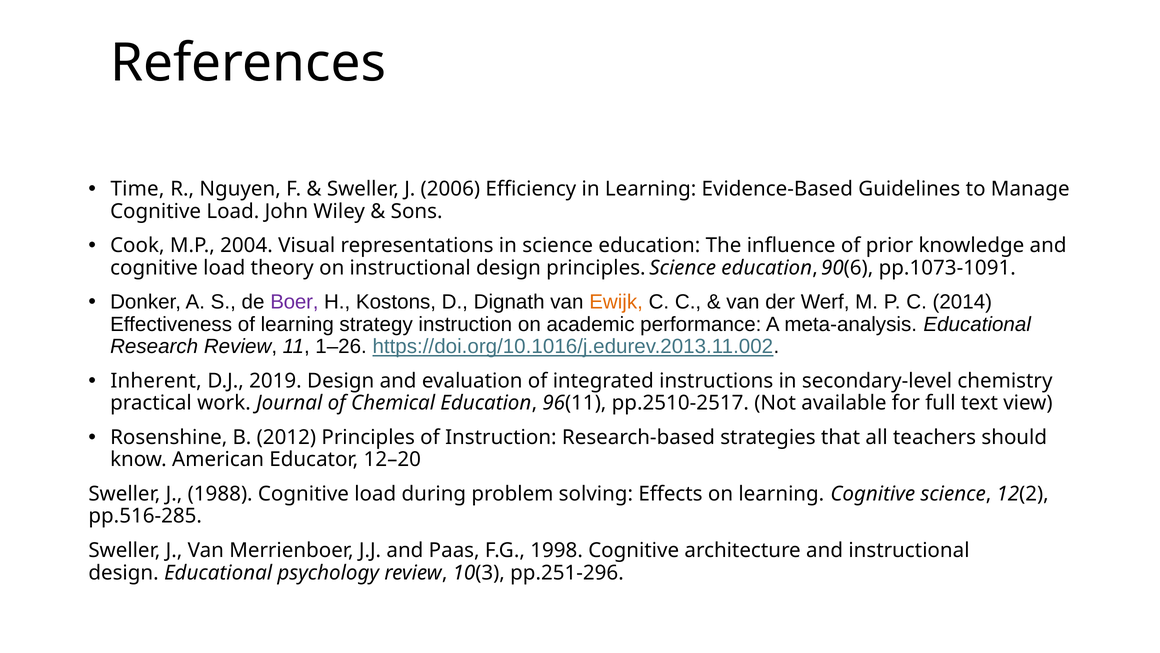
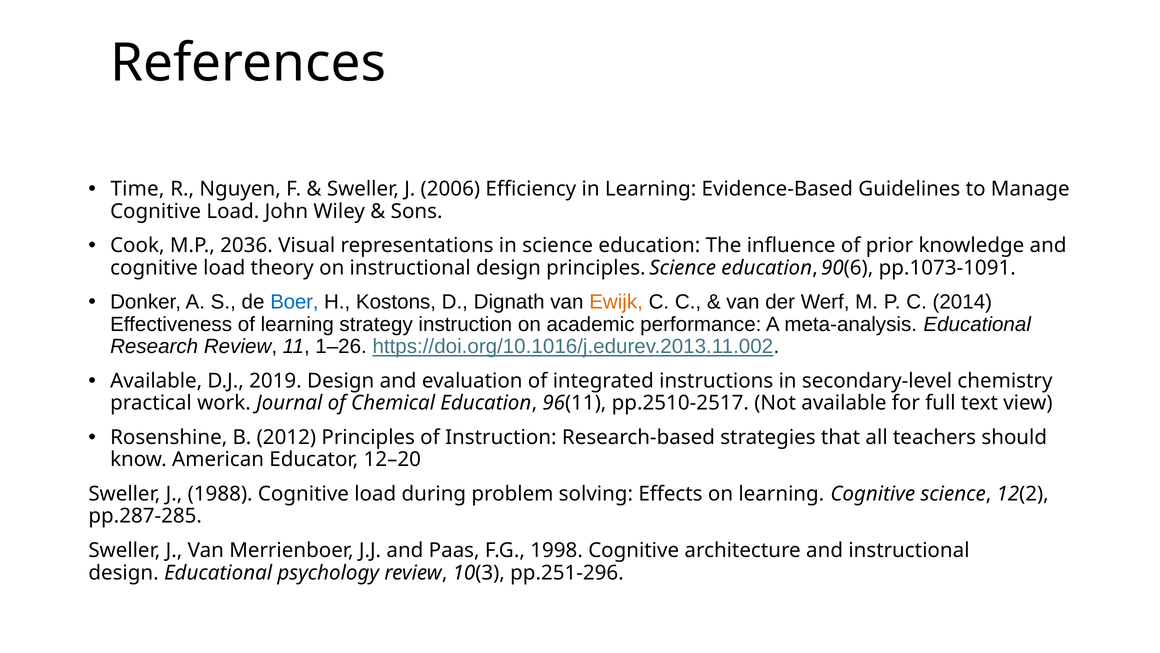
2004: 2004 -> 2036 (246, 245)
Boer colour: purple -> blue (294, 302)
Inherent: Inherent -> Available (156, 381)
pp.516-285: pp.516-285 -> pp.287-285 (145, 516)
